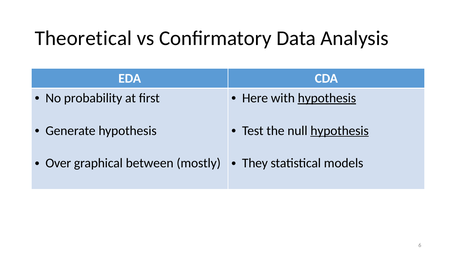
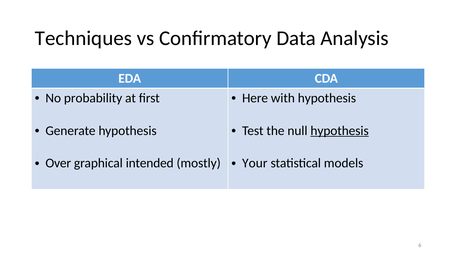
Theoretical: Theoretical -> Techniques (83, 38)
hypothesis underline: present -> none (327, 98)
between: between -> intended (150, 163)
They: They -> Your (255, 163)
